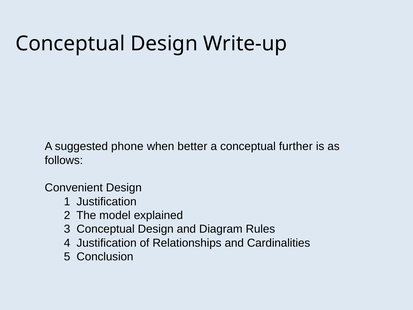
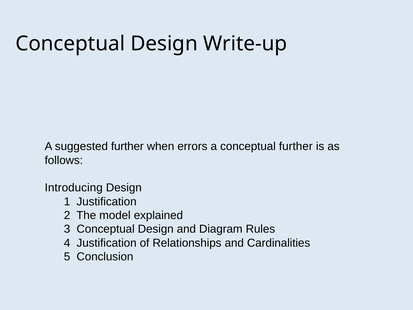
suggested phone: phone -> further (127, 146)
better: better -> errors (192, 146)
Convenient: Convenient -> Introducing (74, 188)
